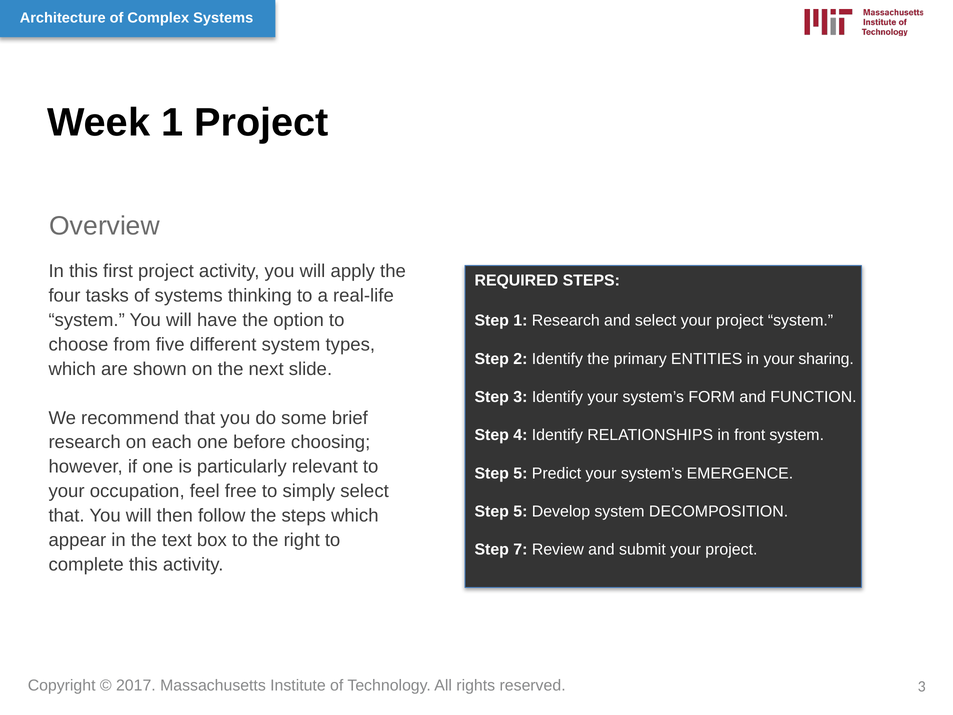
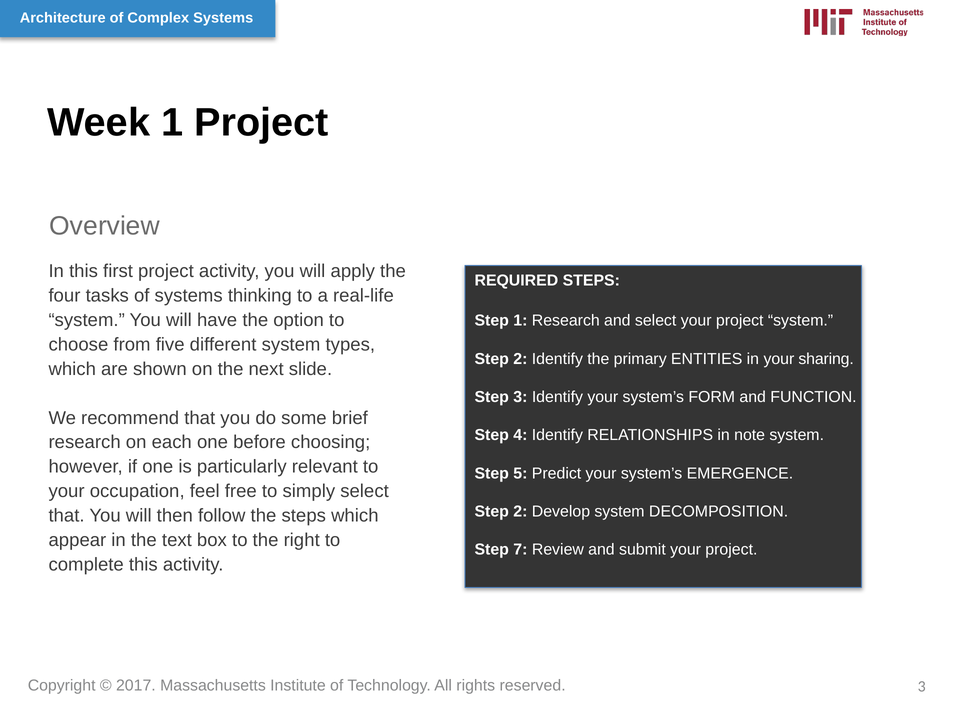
front: front -> note (750, 435)
5: 5 -> 2 (520, 511)
